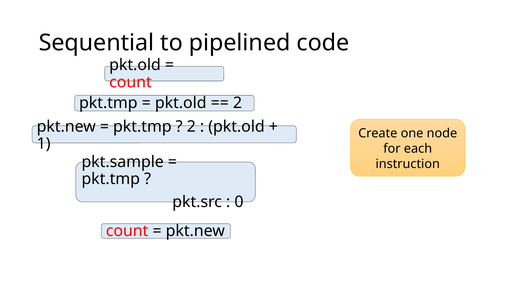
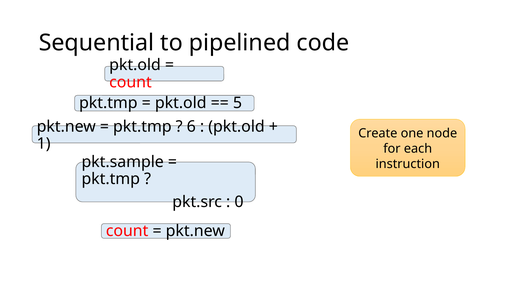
2: 2 -> 5 (237, 103)
2: 2 -> 6 (191, 126)
